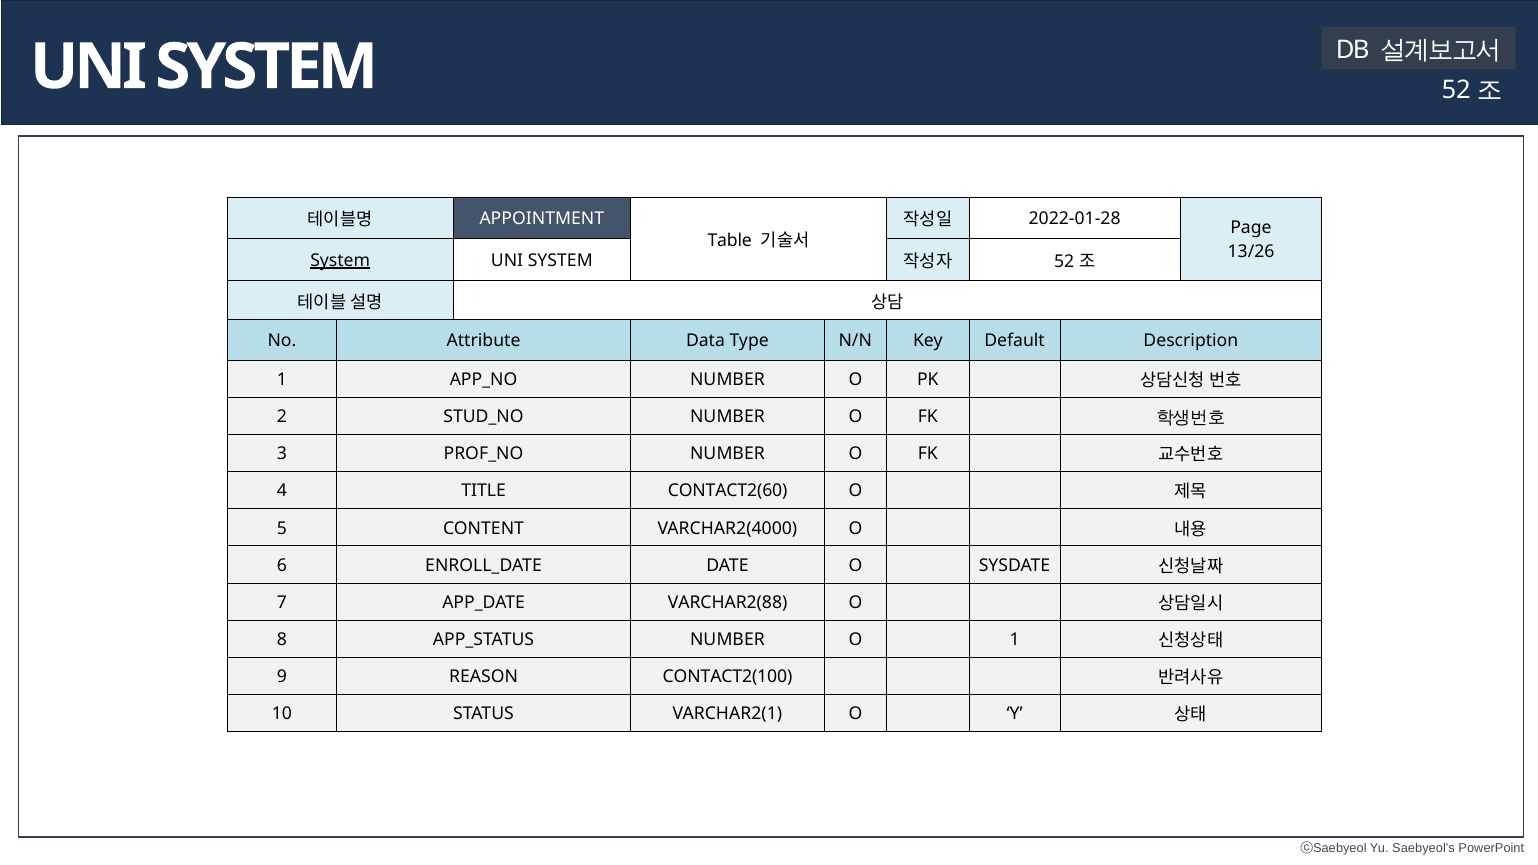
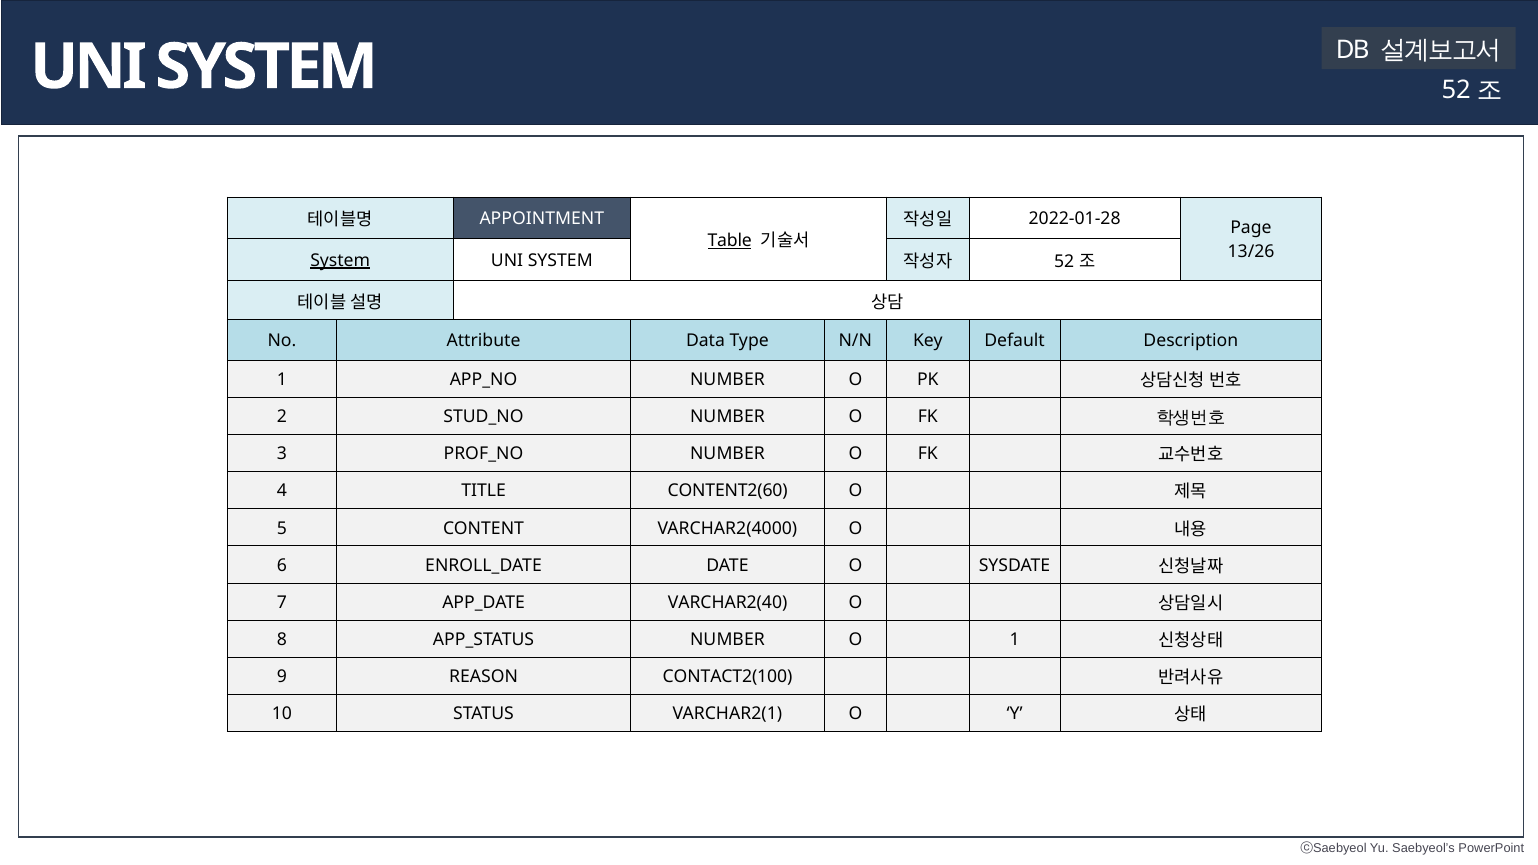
Table underline: none -> present (730, 241)
CONTACT2(60: CONTACT2(60 -> CONTENT2(60 (728, 491)
VARCHAR2(88: VARCHAR2(88 -> VARCHAR2(40 (728, 603)
